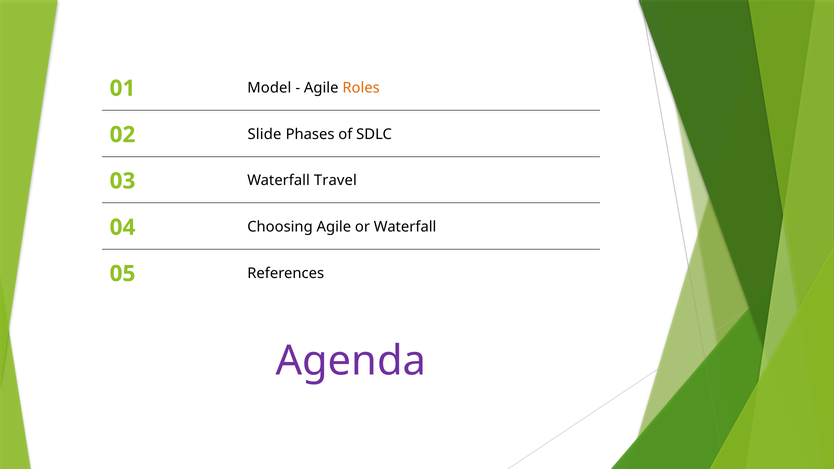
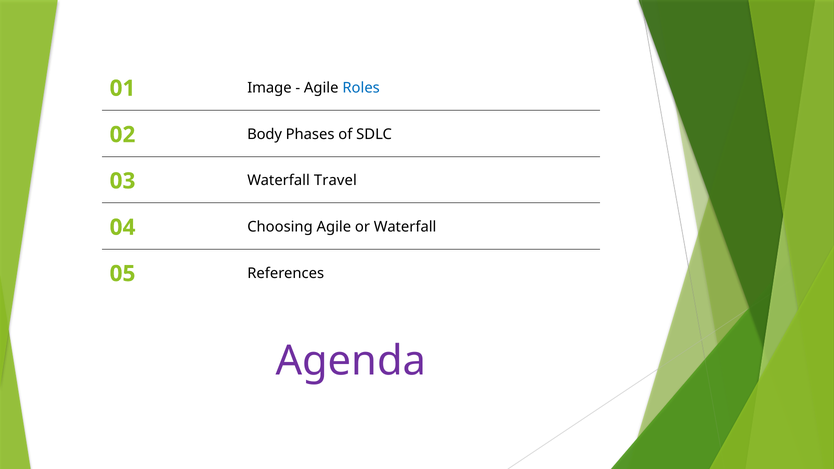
Model: Model -> Image (269, 88)
Roles colour: orange -> blue (361, 88)
Slide: Slide -> Body (265, 134)
